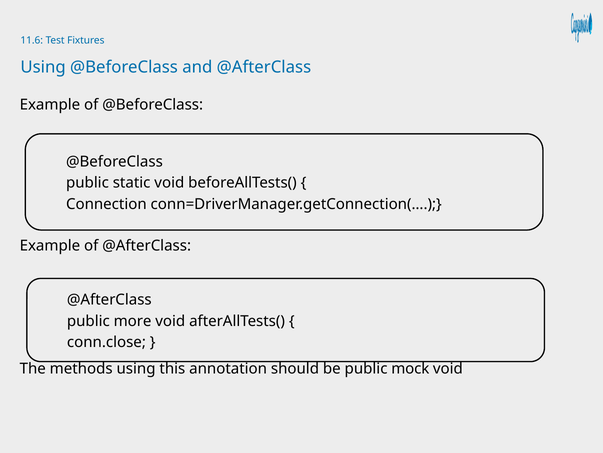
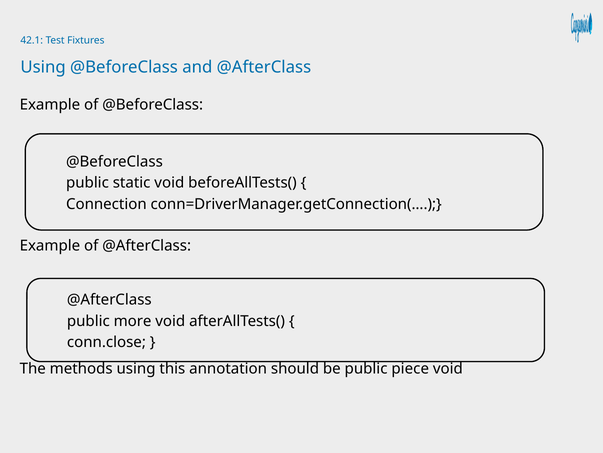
11.6: 11.6 -> 42.1 (32, 40)
mock: mock -> piece (410, 368)
